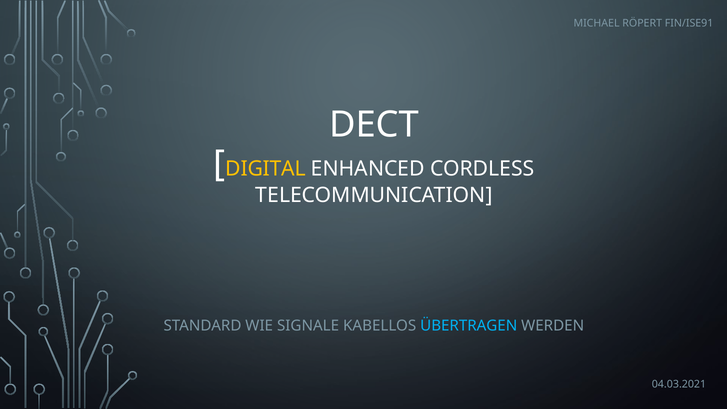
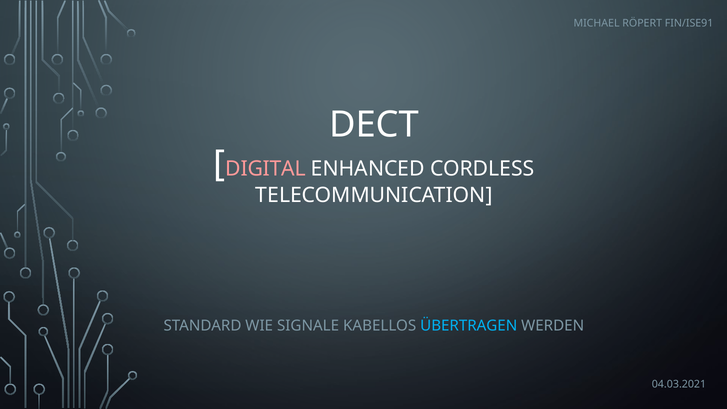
DIGITAL colour: yellow -> pink (266, 169)
